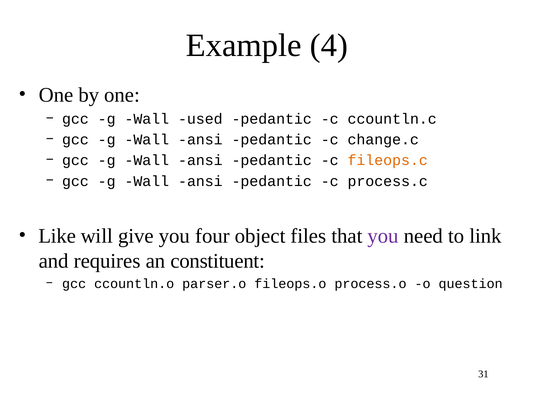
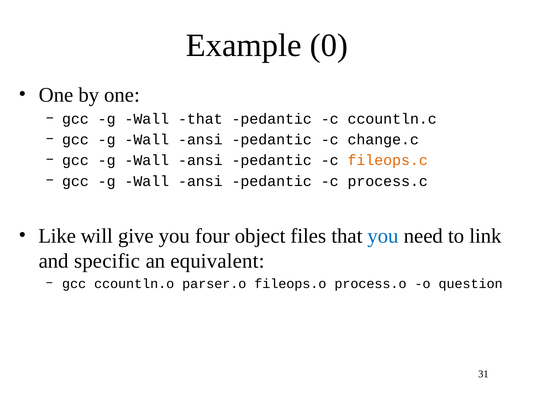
4: 4 -> 0 (329, 45)
Wall used: used -> that (200, 119)
you colour: purple -> blue (383, 236)
requires: requires -> specific (107, 261)
constituent: constituent -> equivalent (217, 261)
